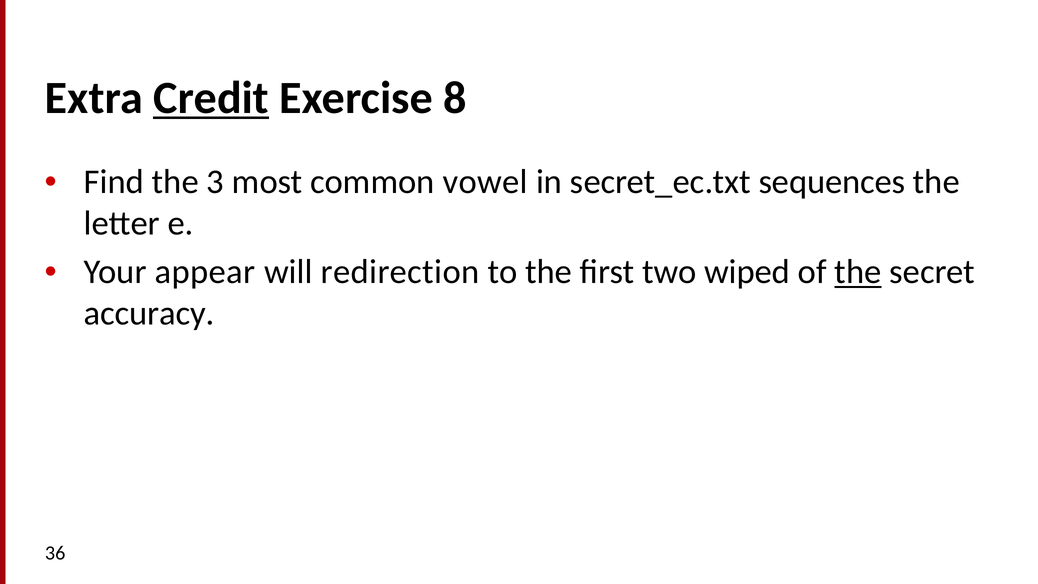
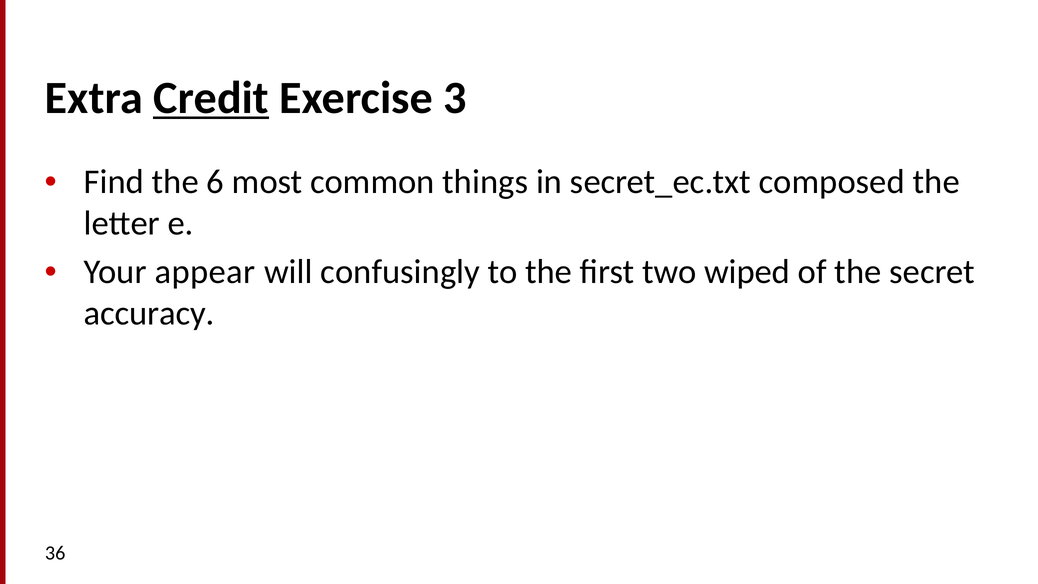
8: 8 -> 3 (455, 98)
3: 3 -> 6 (215, 182)
vowel: vowel -> things (485, 182)
sequences: sequences -> composed (832, 182)
redirection: redirection -> confusingly (400, 272)
the underline: present -> none (858, 272)
